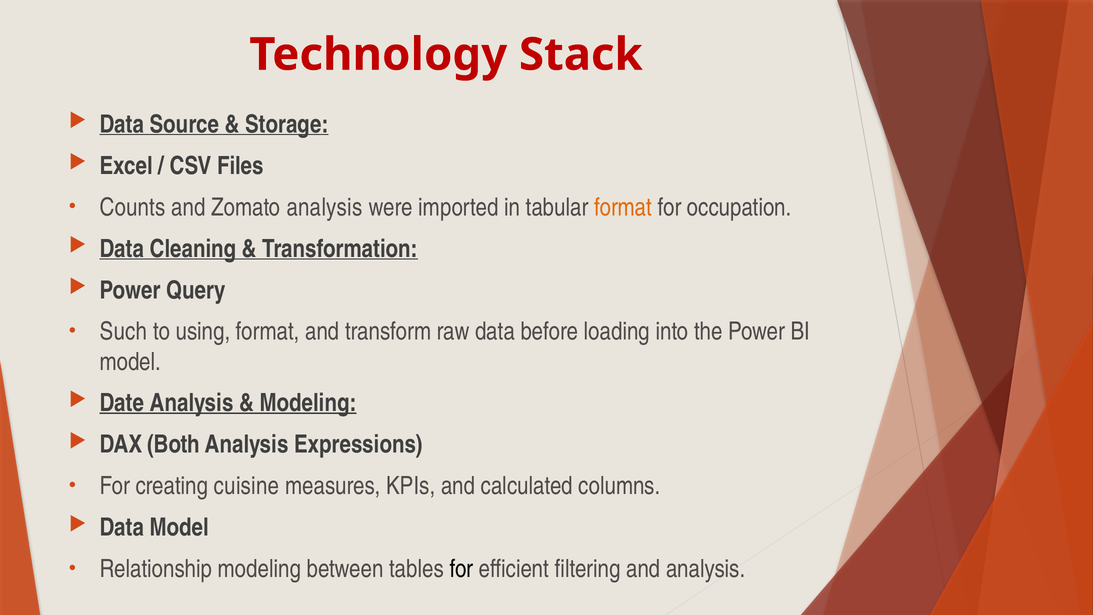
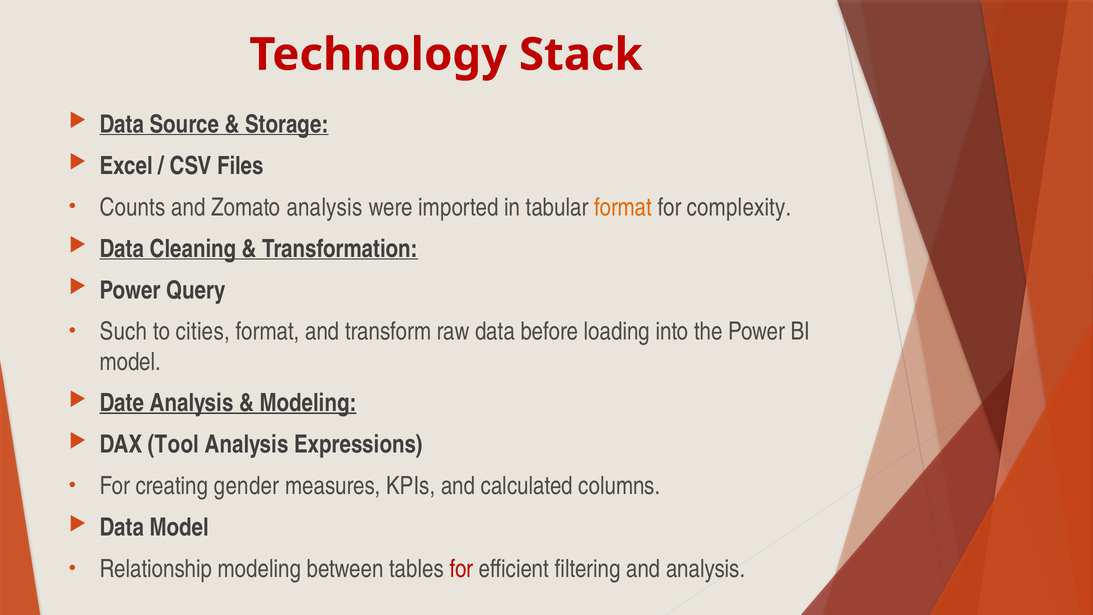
occupation: occupation -> complexity (739, 207)
using: using -> cities (203, 332)
Both: Both -> Tool (173, 445)
cuisine: cuisine -> gender (247, 486)
for colour: black -> red (461, 569)
